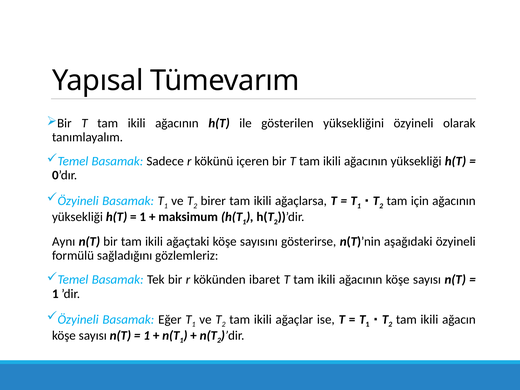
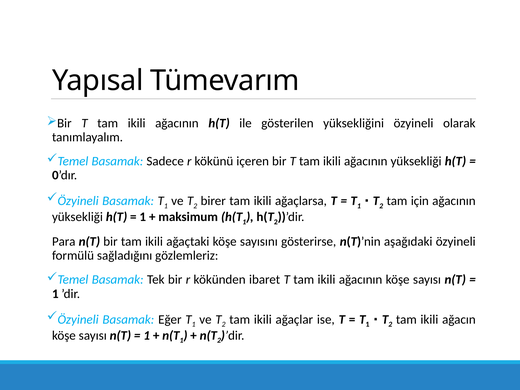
Aynı: Aynı -> Para (64, 242)
